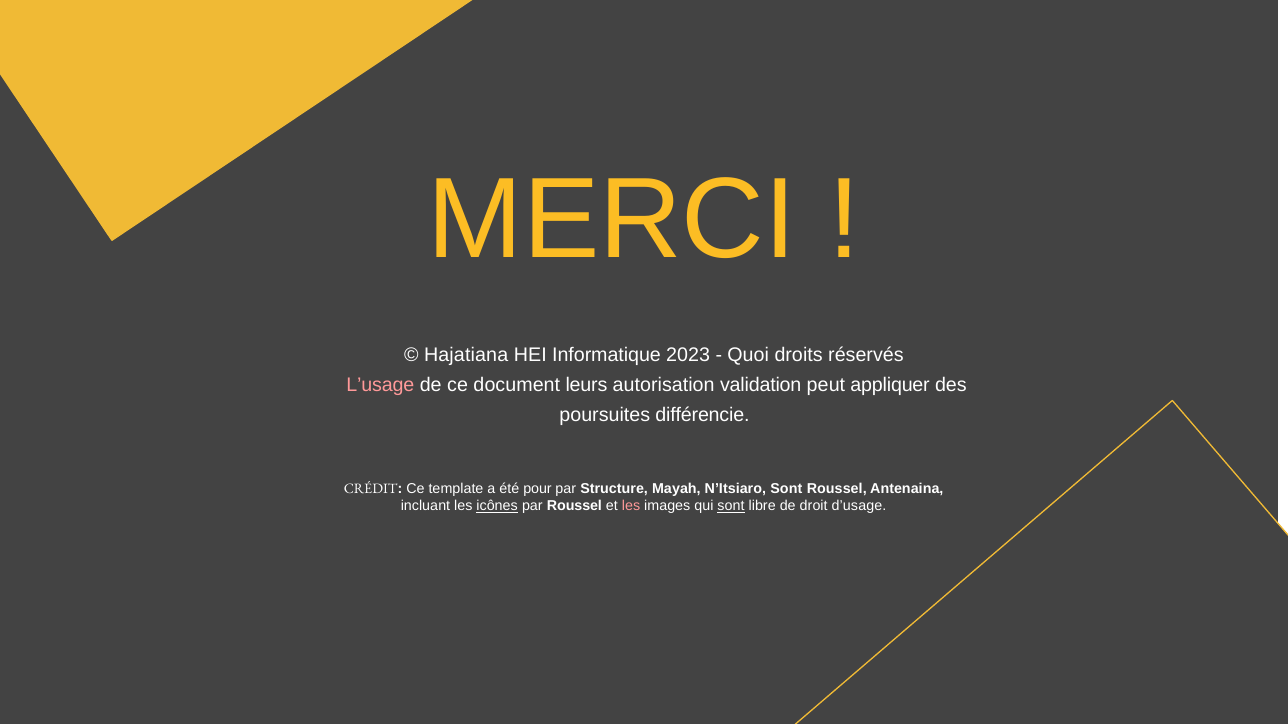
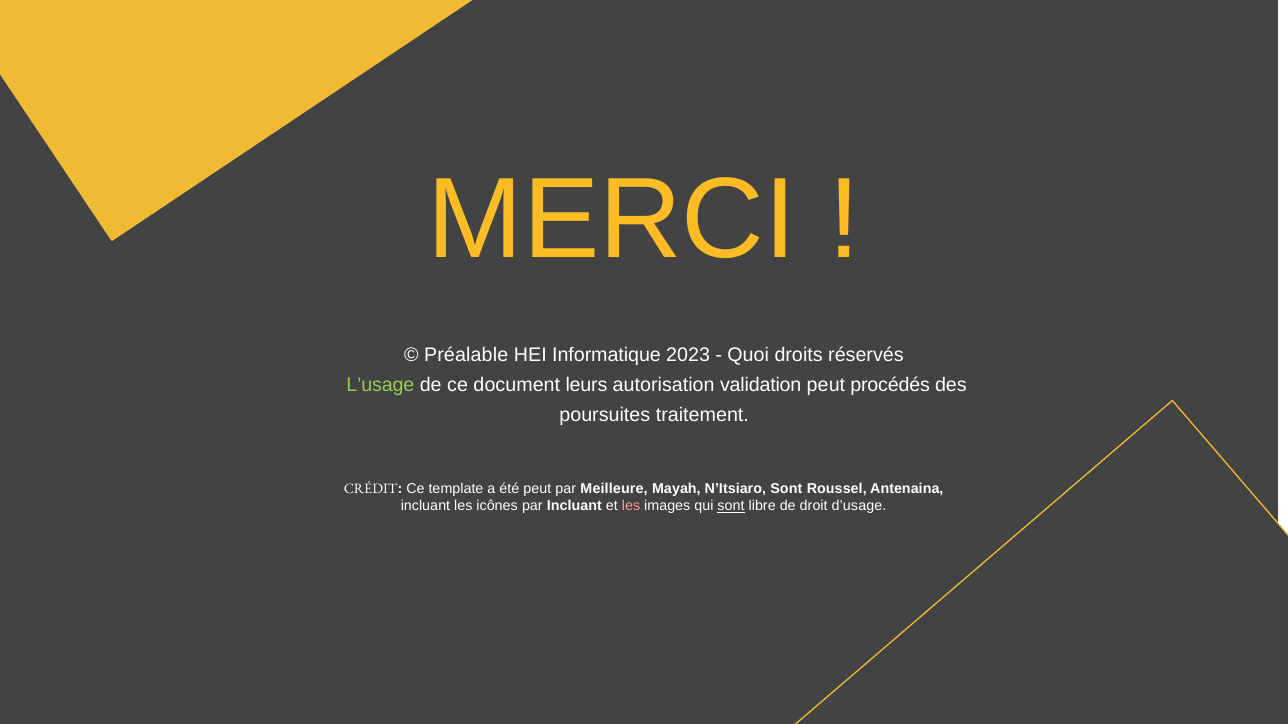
Hajatiana: Hajatiana -> Préalable (466, 355)
L’usage colour: pink -> light green (380, 385)
appliquer: appliquer -> procédés (890, 385)
différencie: différencie -> traitement (702, 416)
été pour: pour -> peut (537, 489)
Structure: Structure -> Meilleure (614, 489)
icônes underline: present -> none (497, 507)
par Roussel: Roussel -> Incluant (574, 507)
